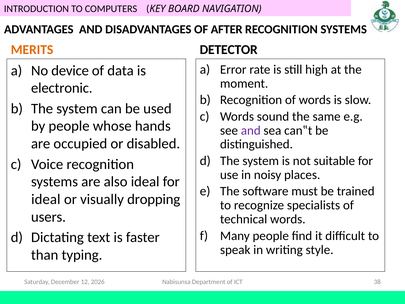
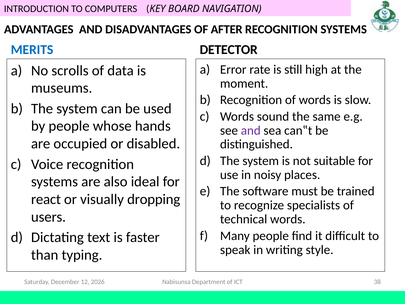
MERITS colour: orange -> blue (32, 50)
device: device -> scrolls (70, 71)
electronic: electronic -> museums (62, 88)
ideal: ideal -> react (46, 199)
